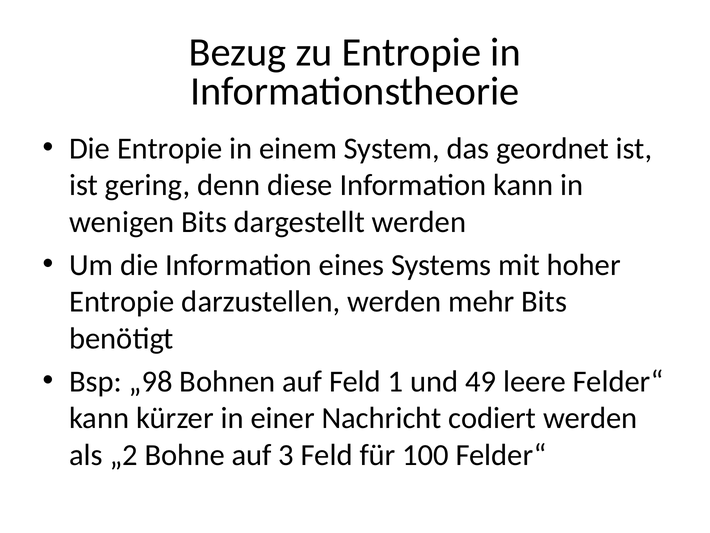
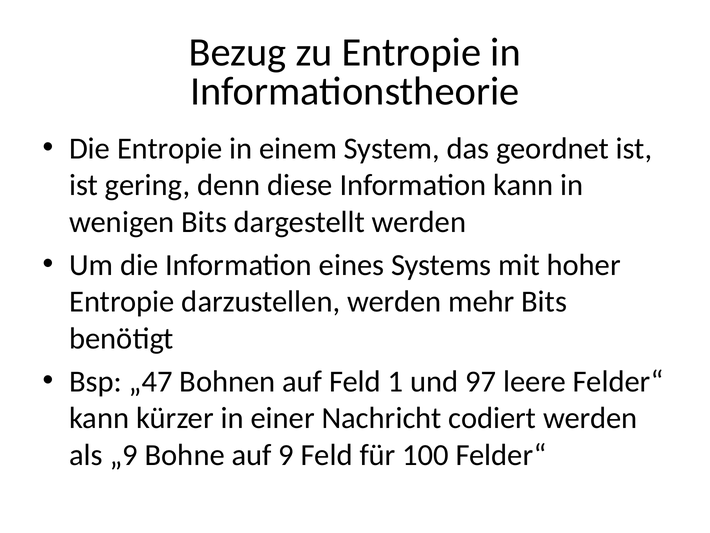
„98: „98 -> „47 (151, 381)
49: 49 -> 97 (481, 381)
„2: „2 -> „9 (124, 455)
3: 3 -> 9 (286, 455)
